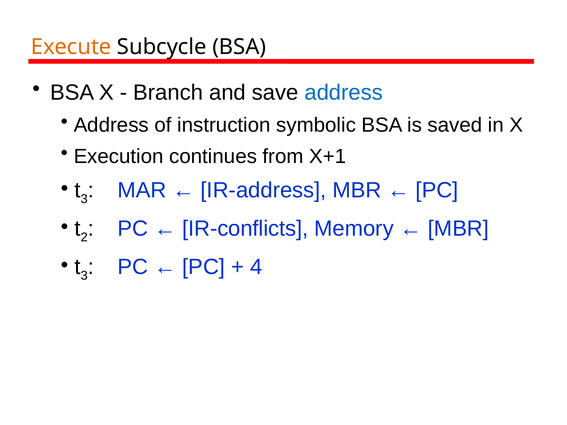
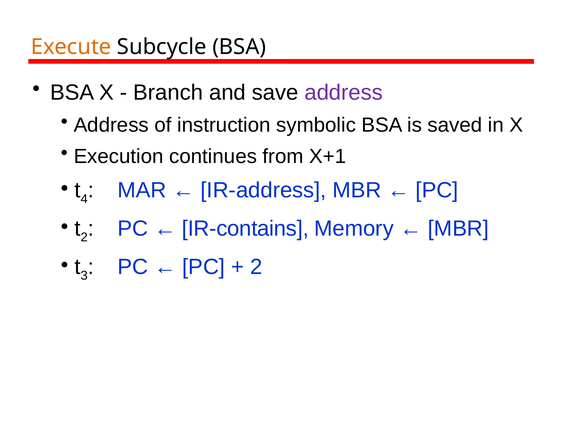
address colour: blue -> purple (344, 93)
3: 3 -> 4 (84, 199)
IR-conflicts: IR-conflicts -> IR-contains (245, 229)
4: 4 -> 2 (256, 267)
